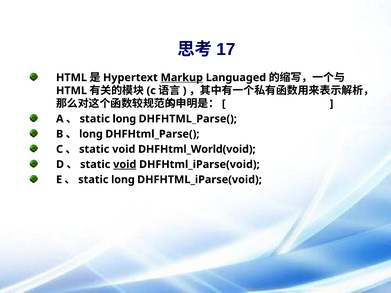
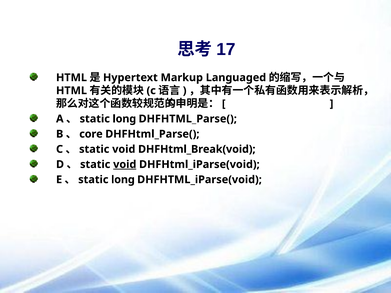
Markup underline: present -> none (182, 78)
long: long -> core (91, 134)
DHFHtml_World(void: DHFHtml_World(void -> DHFHtml_Break(void (197, 149)
